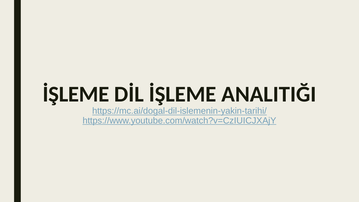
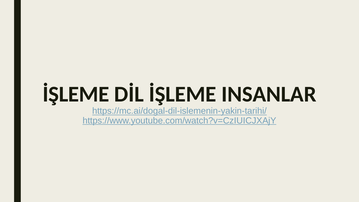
ANALITIĞI: ANALITIĞI -> INSANLAR (269, 94)
